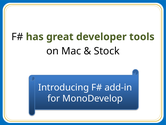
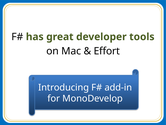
Stock: Stock -> Effort (107, 51)
